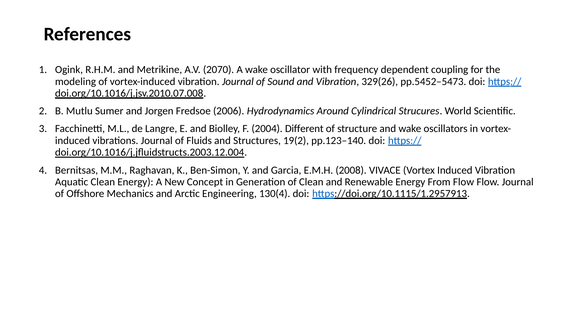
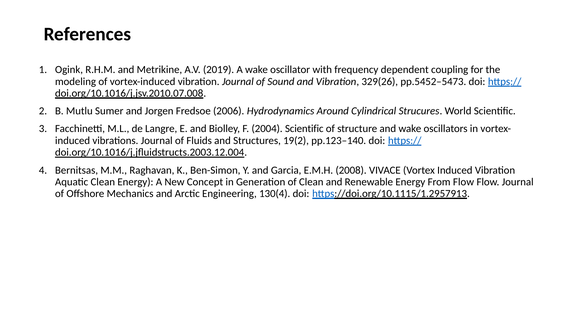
2070: 2070 -> 2019 (219, 69)
2004 Different: Different -> Scientific (304, 128)
